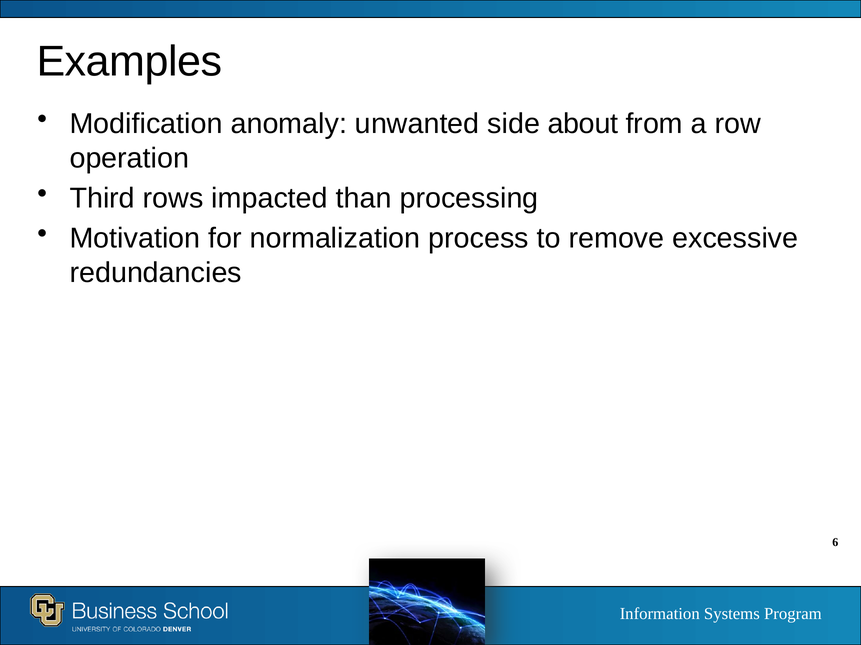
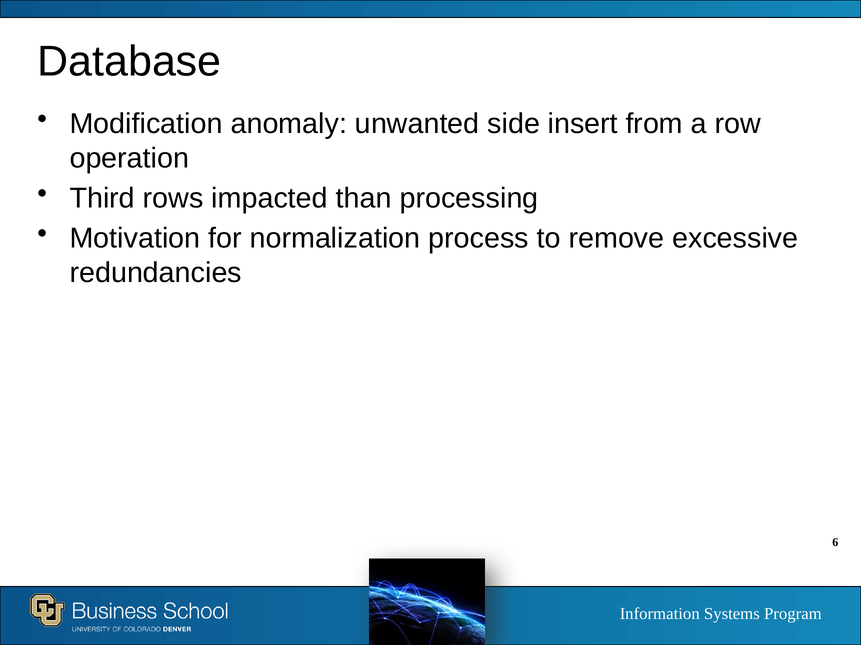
Examples: Examples -> Database (129, 62)
about: about -> insert (583, 124)
